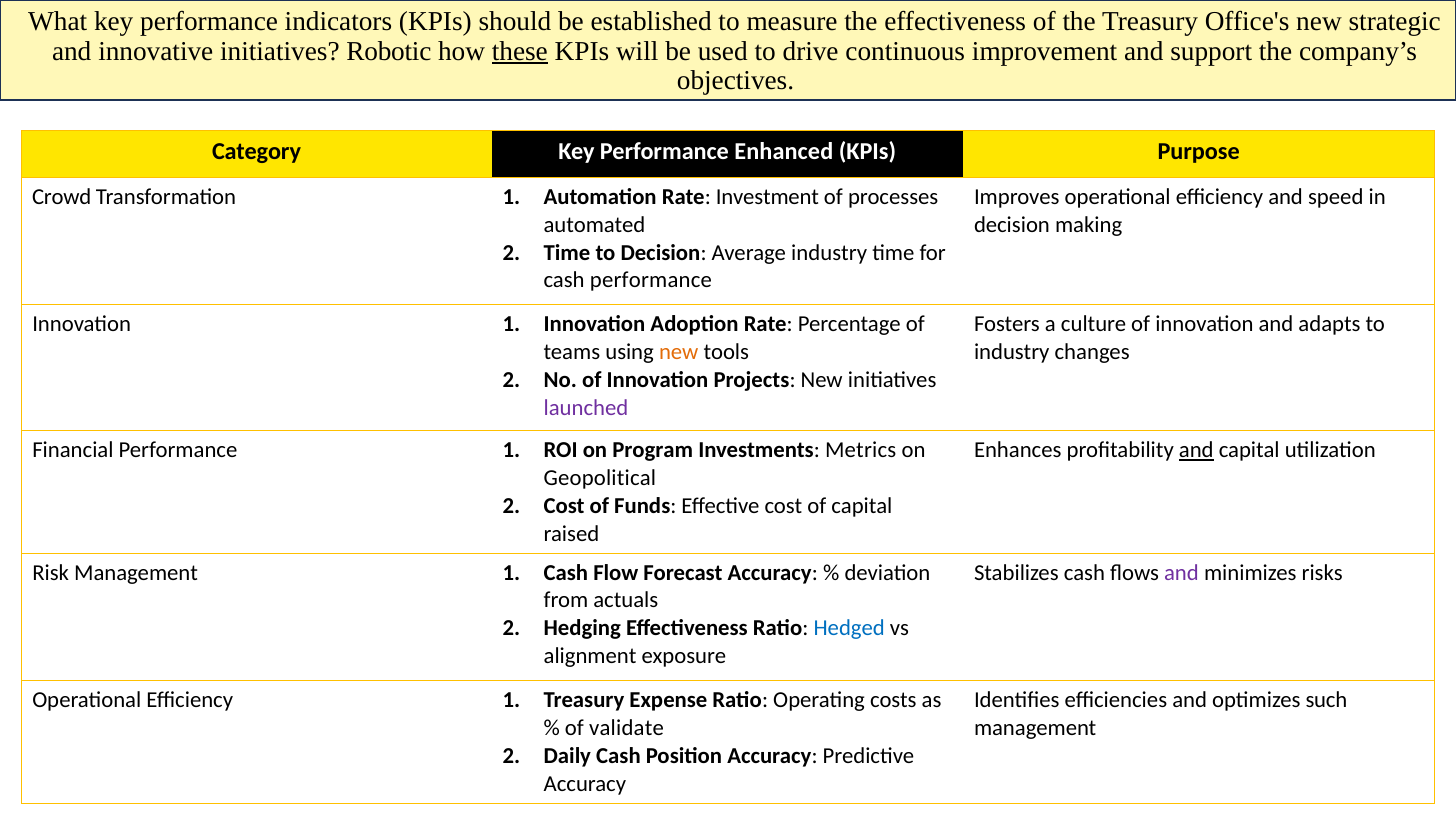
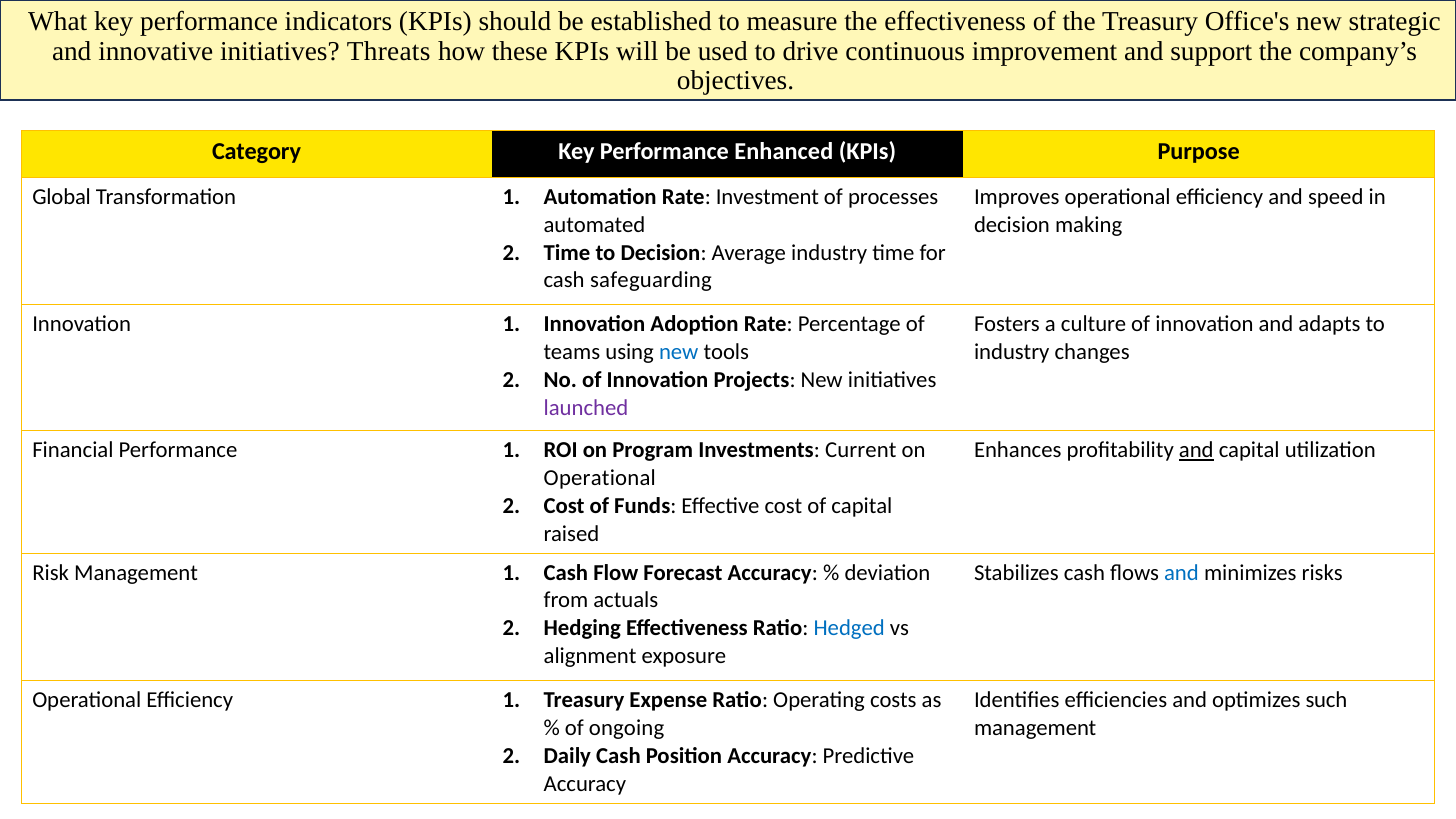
Robotic: Robotic -> Threats (389, 51)
these underline: present -> none (520, 51)
Crowd: Crowd -> Global (62, 197)
cash performance: performance -> safeguarding (651, 280)
new colour: orange -> blue (679, 352)
Metrics: Metrics -> Current (861, 450)
Geopolitical: Geopolitical -> Operational (600, 478)
and colour: purple -> blue (1181, 573)
validate: validate -> ongoing (627, 728)
